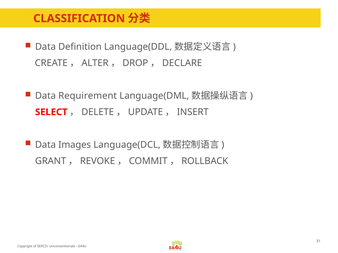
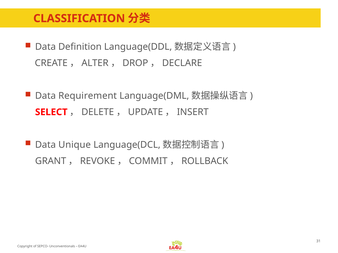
Images: Images -> Unique (75, 145)
